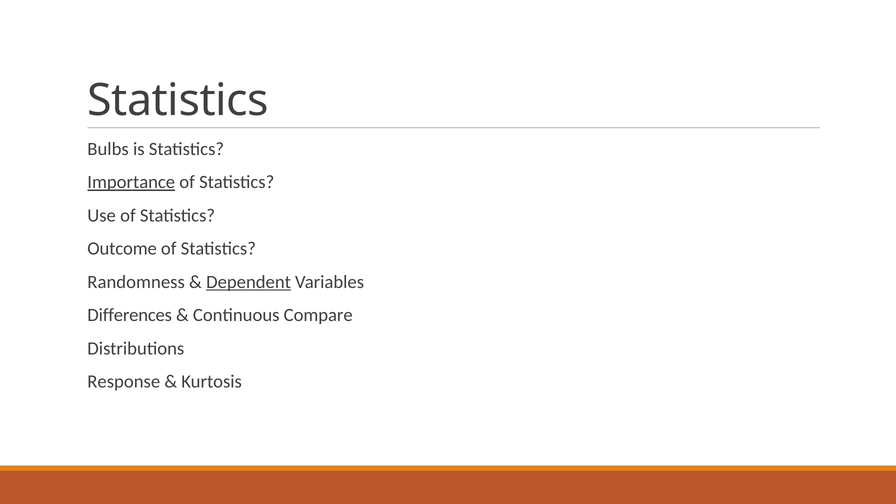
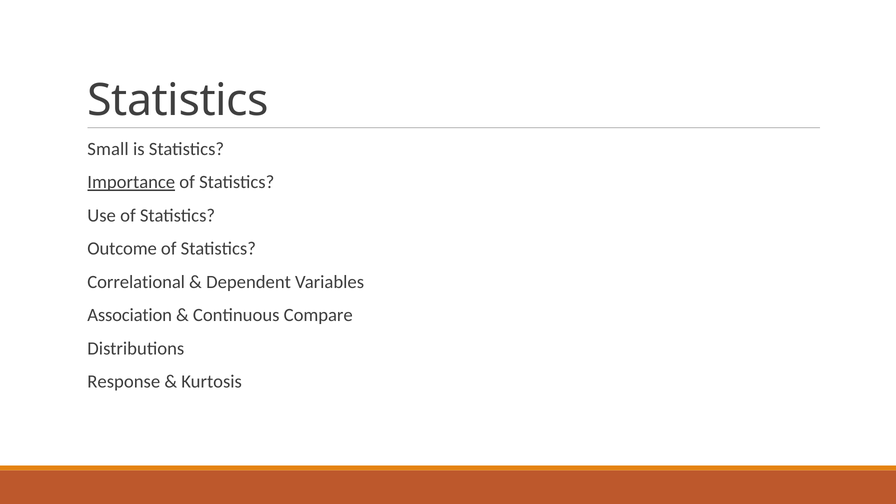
Bulbs: Bulbs -> Small (108, 149)
Randomness: Randomness -> Correlational (136, 282)
Dependent underline: present -> none (249, 282)
Differences: Differences -> Association (130, 315)
